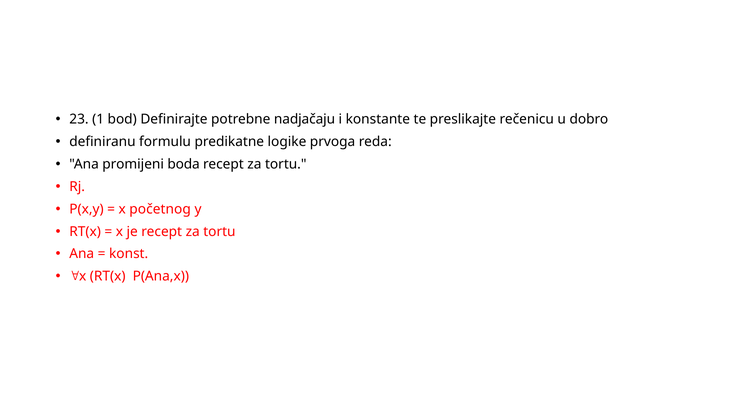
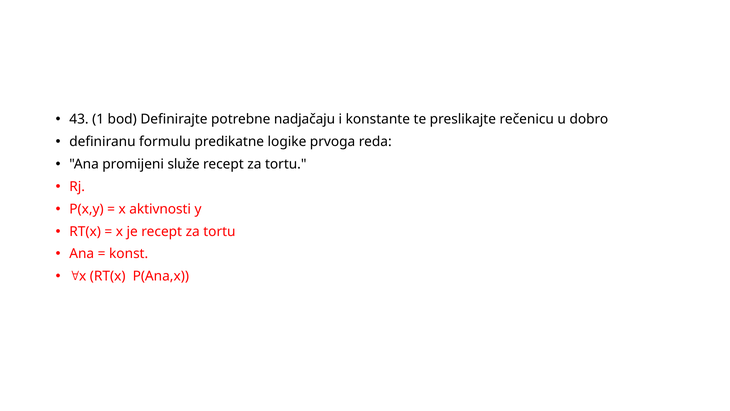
23: 23 -> 43 (79, 119)
boda: boda -> služe (184, 164)
početnog: početnog -> aktivnosti (160, 209)
